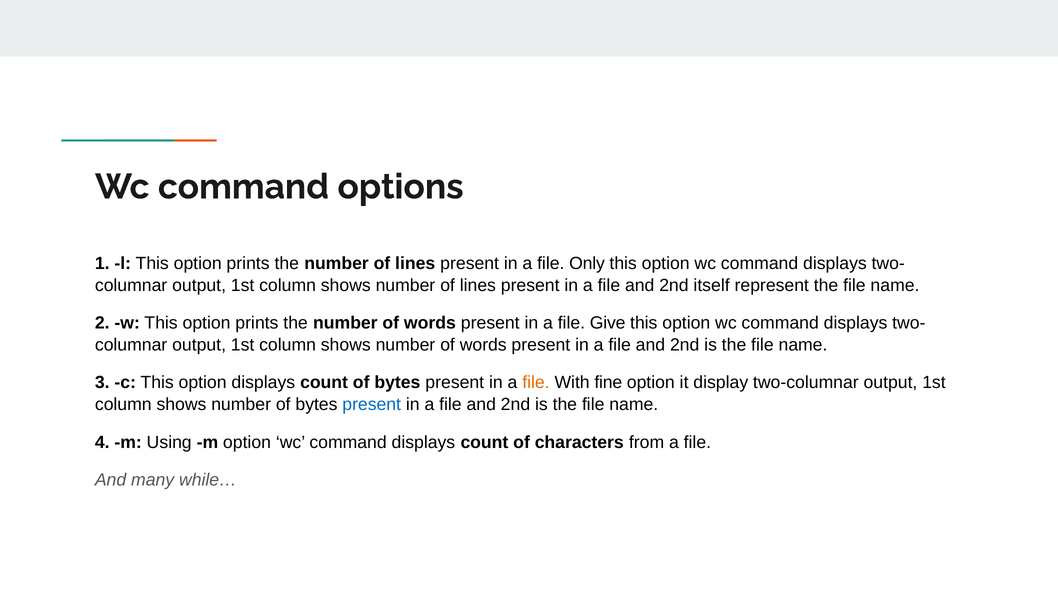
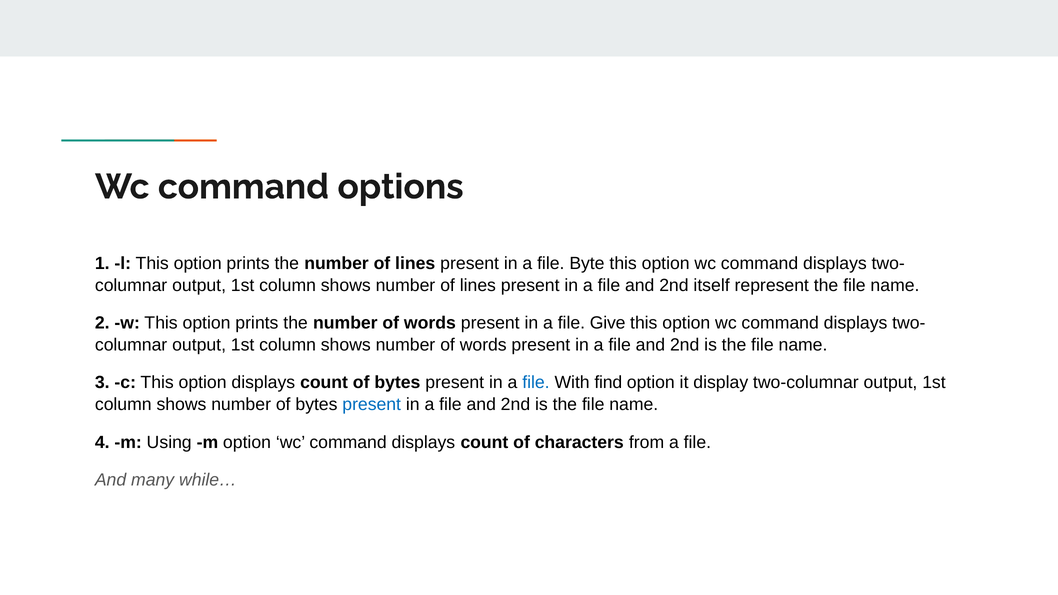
Only: Only -> Byte (587, 264)
file colour: orange -> blue (536, 383)
fine: fine -> find (608, 383)
